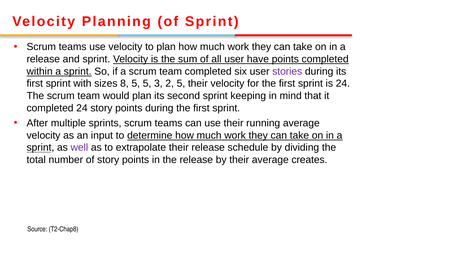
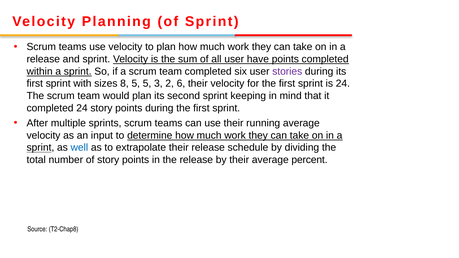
2 5: 5 -> 6 (181, 84)
well colour: purple -> blue (79, 148)
creates: creates -> percent (309, 160)
